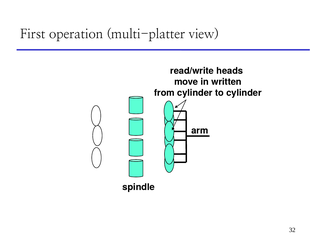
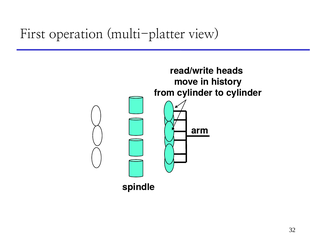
written: written -> history (227, 82)
